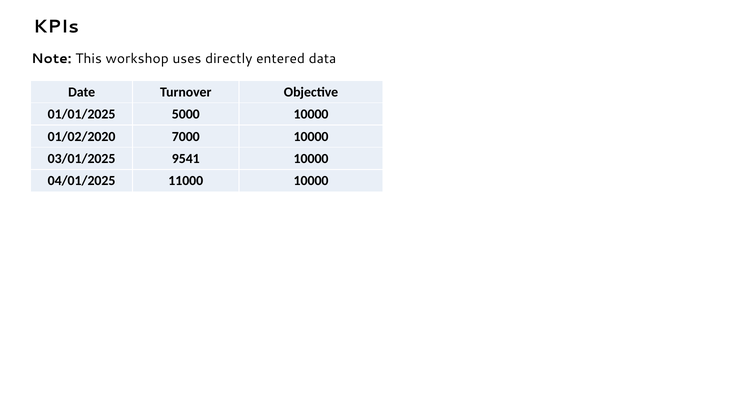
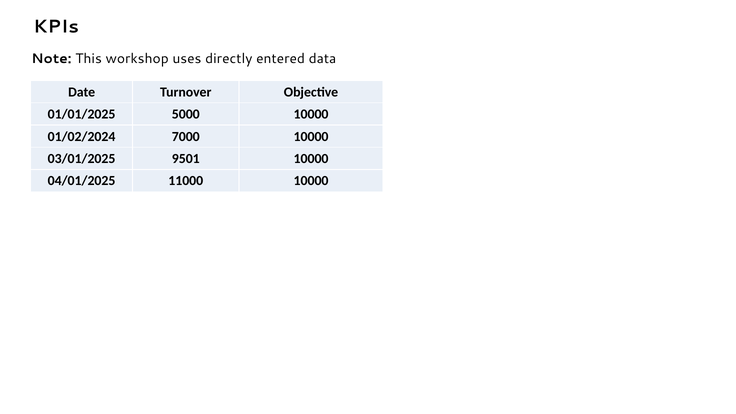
01/02/2020: 01/02/2020 -> 01/02/2024 (82, 136)
9541: 9541 -> 9501 (186, 159)
